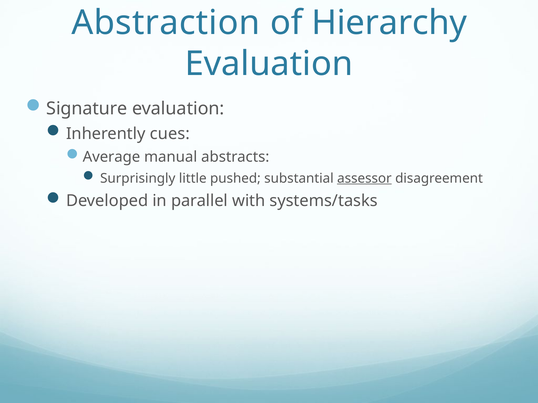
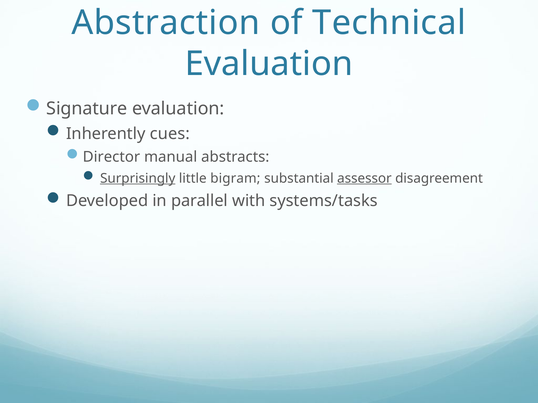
Hierarchy: Hierarchy -> Technical (389, 23)
Average: Average -> Director (111, 157)
Surprisingly underline: none -> present (138, 179)
pushed: pushed -> bigram (235, 179)
